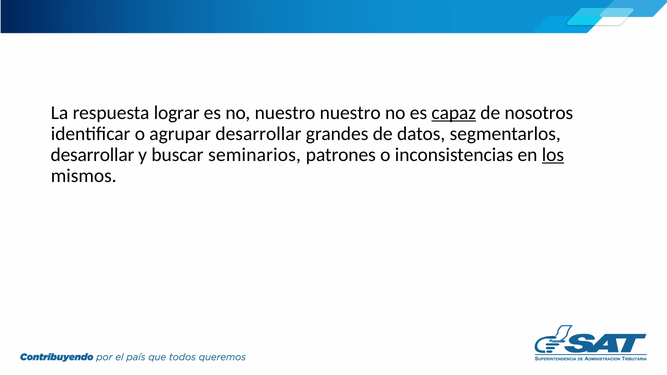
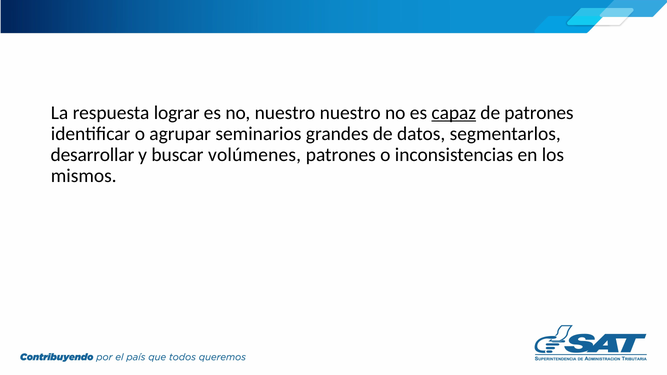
de nosotros: nosotros -> patrones (539, 113)
agrupar desarrollar: desarrollar -> seminarios (258, 134)
seminarios: seminarios -> volúmenes (255, 155)
los underline: present -> none (553, 155)
